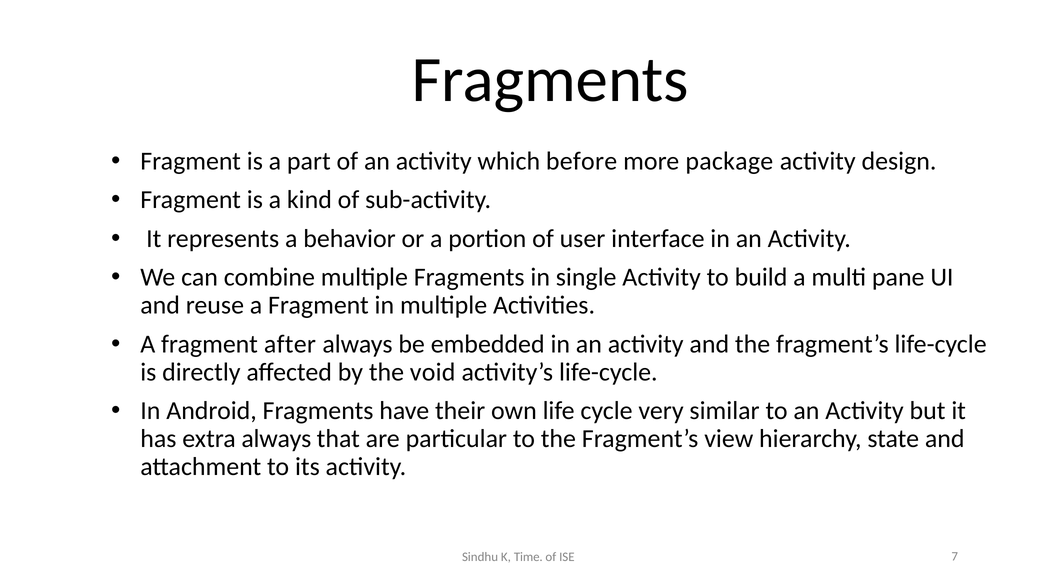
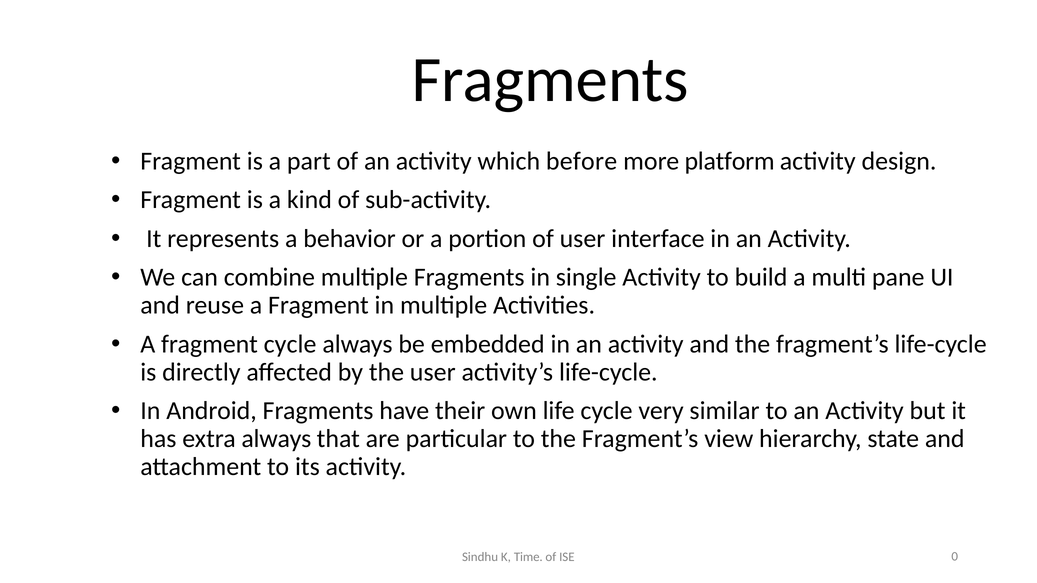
package: package -> platform (730, 161)
fragment after: after -> cycle (290, 344)
the void: void -> user (433, 372)
7: 7 -> 0 (955, 557)
